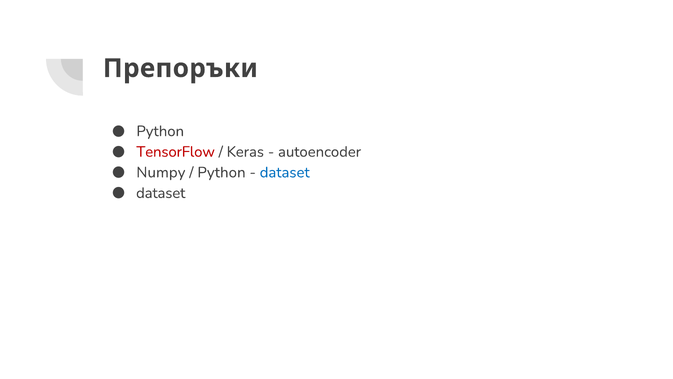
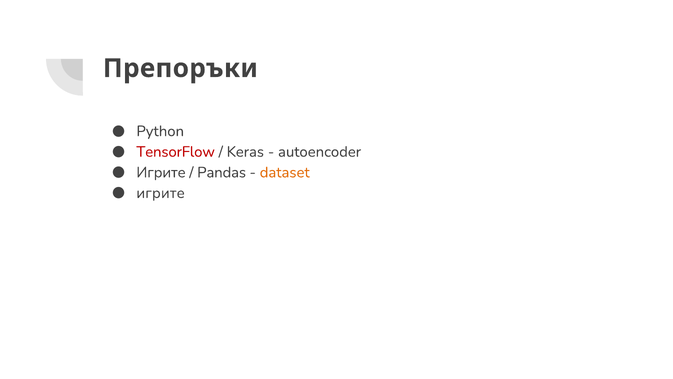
Numpy: Numpy -> Игрите (161, 172)
Python: Python -> Pandas (222, 172)
dataset colour: blue -> orange (285, 172)
dataset: dataset -> игрите (161, 193)
